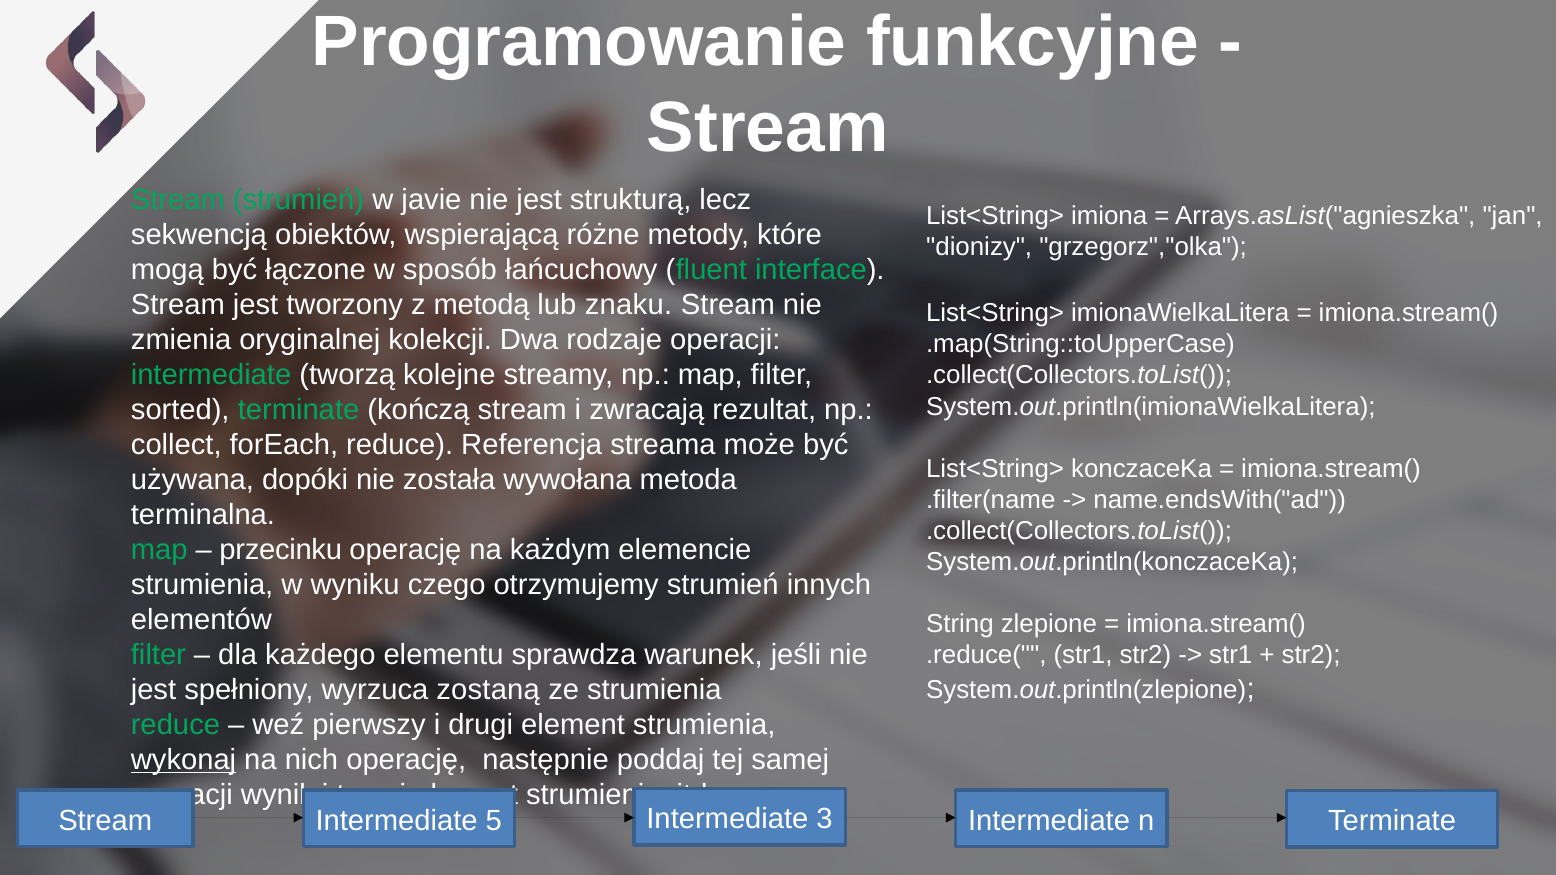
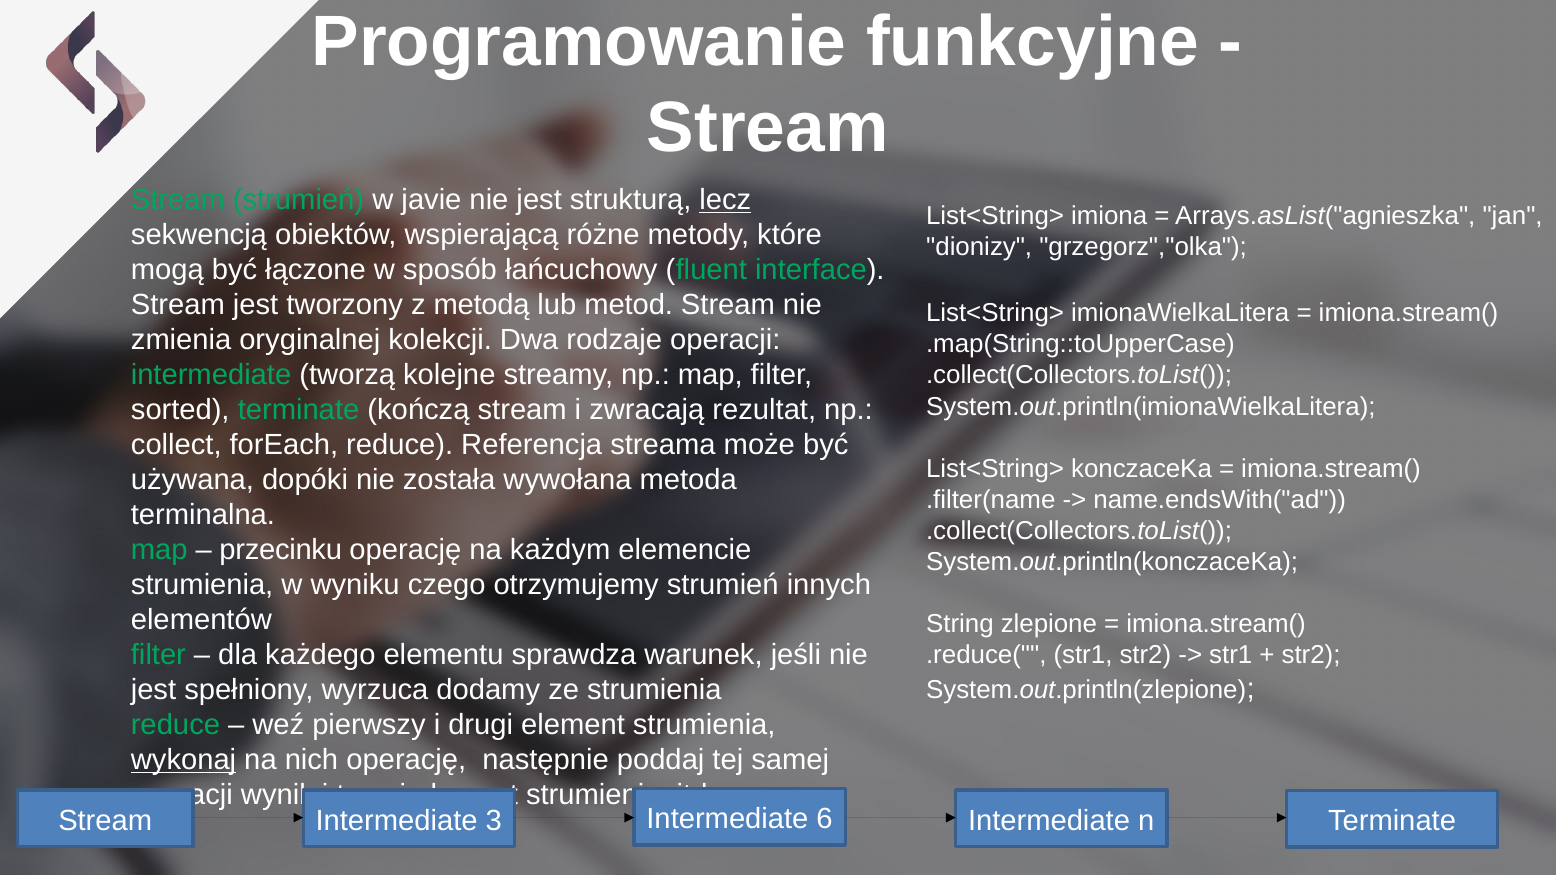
lecz underline: none -> present (725, 200)
znaku: znaku -> metod (629, 305)
zostaną: zostaną -> dodamy (488, 690)
5: 5 -> 3 (494, 821)
3: 3 -> 6 (825, 819)
